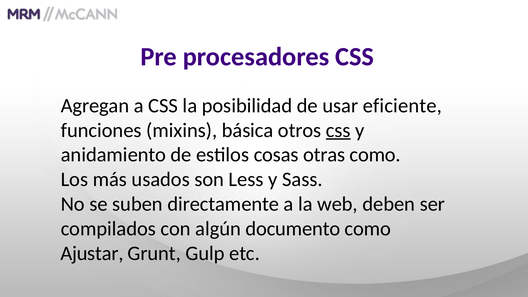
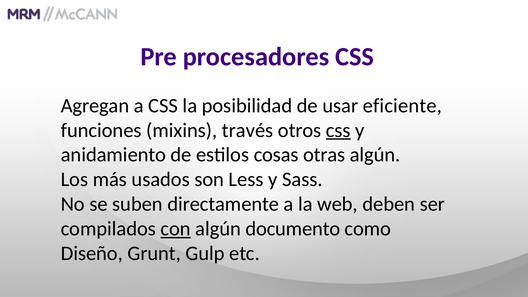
básica: básica -> través (248, 130)
otras como: como -> algún (375, 155)
con underline: none -> present (176, 229)
Ajustar: Ajustar -> Diseño (92, 254)
